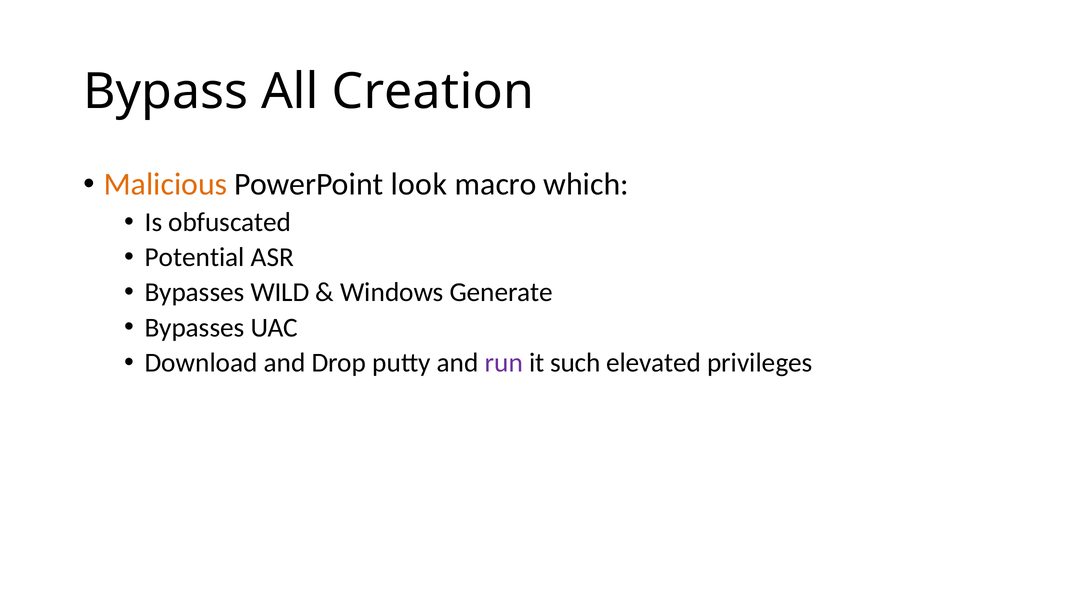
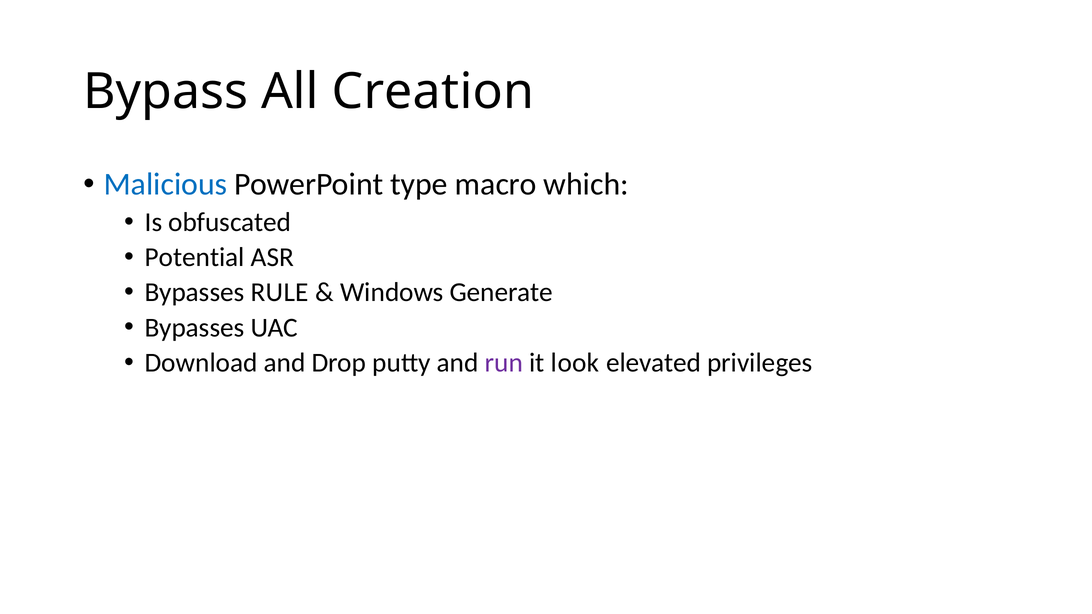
Malicious colour: orange -> blue (166, 185)
look: look -> type (419, 185)
WILD: WILD -> RULE (280, 292)
such: such -> look (575, 363)
